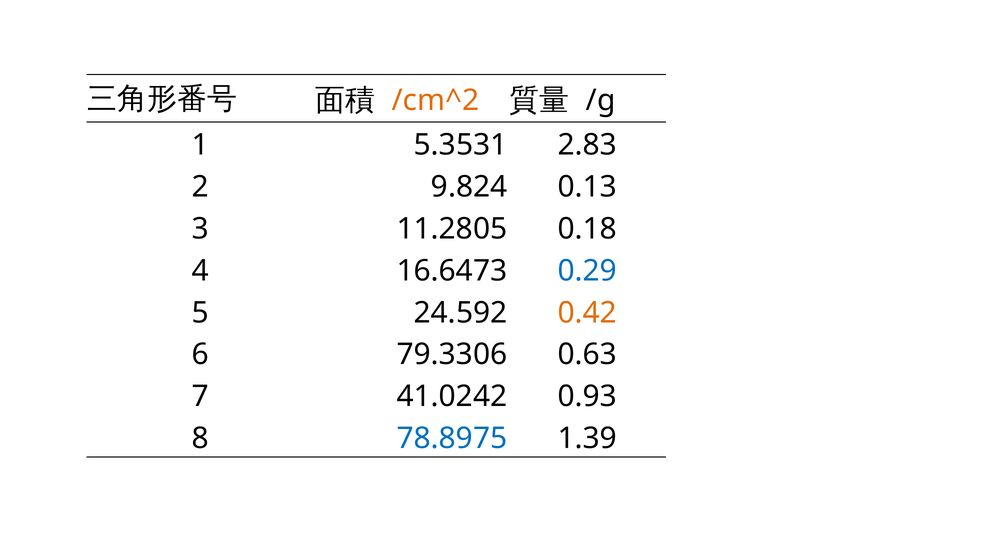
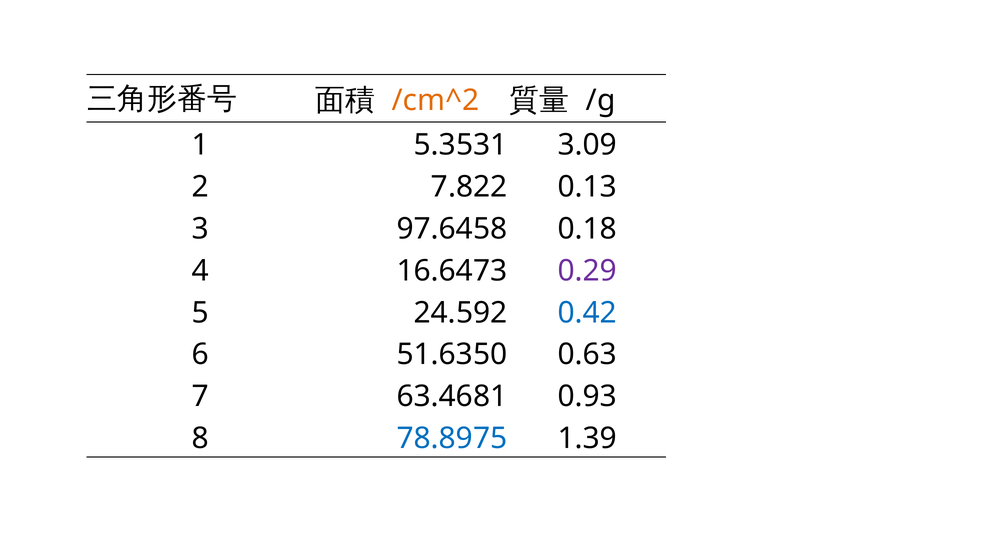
2.83: 2.83 -> 3.09 (587, 145)
9.824: 9.824 -> 7.822 (469, 187)
11.2805: 11.2805 -> 97.6458 (452, 229)
0.29 colour: blue -> purple (587, 271)
0.42 colour: orange -> blue (587, 313)
79.3306: 79.3306 -> 51.6350 (452, 355)
41.0242: 41.0242 -> 63.4681 (452, 397)
